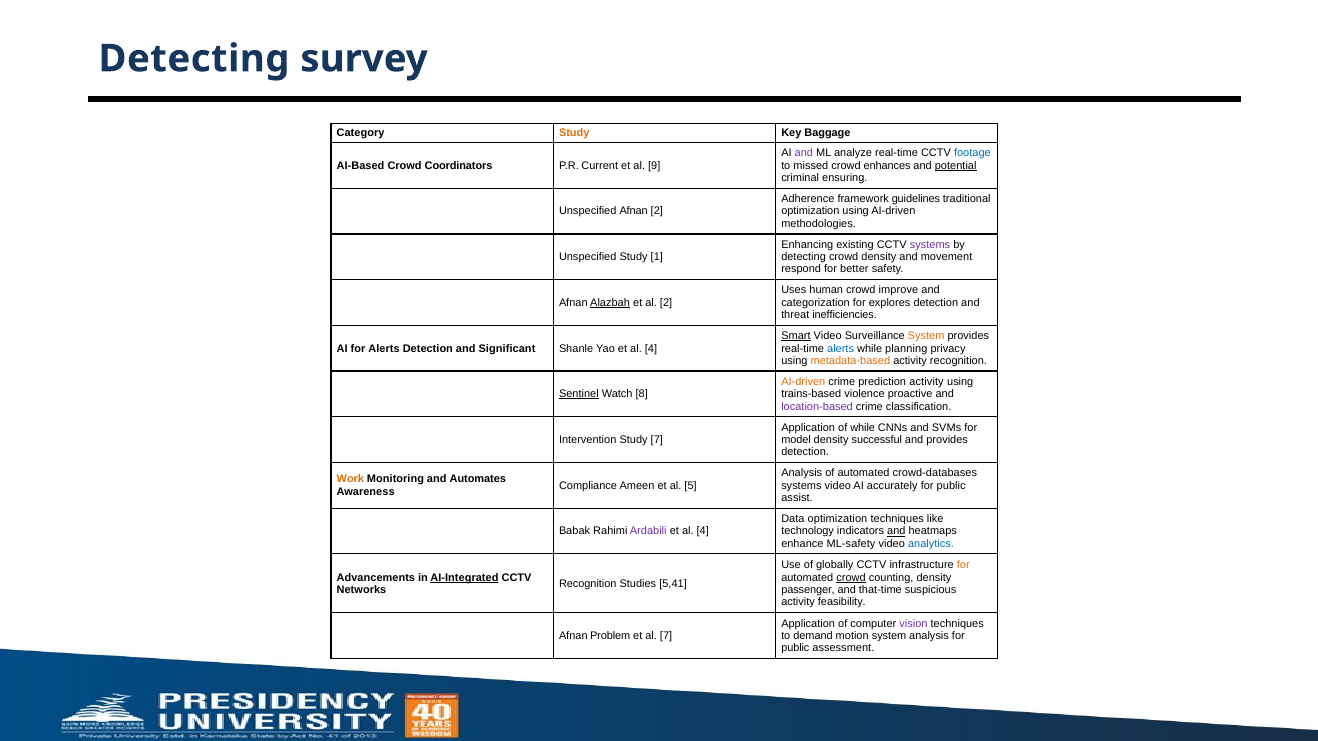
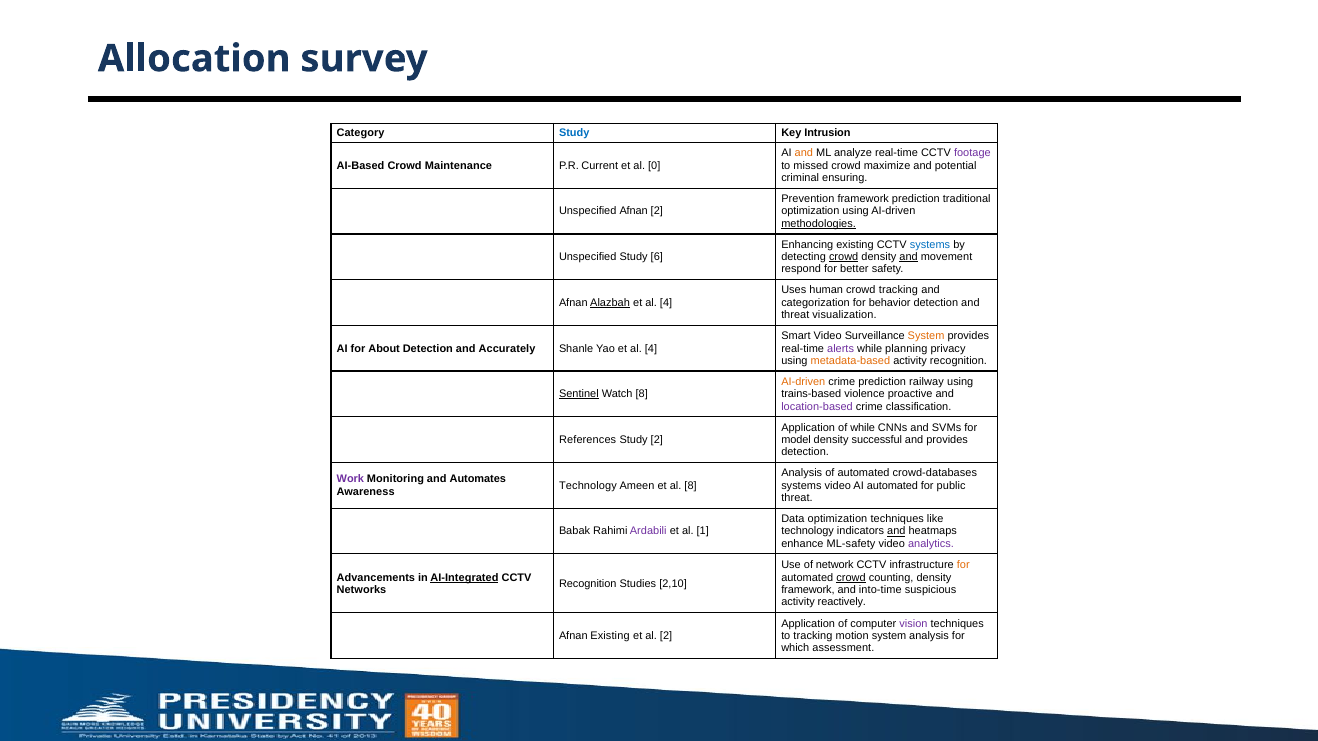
Detecting: Detecting -> Allocation (194, 59)
Study colour: orange -> blue (574, 133)
Baggage: Baggage -> Intrusion (827, 133)
and colour: purple -> orange (804, 153)
footage colour: blue -> purple (972, 153)
Coordinators: Coordinators -> Maintenance (458, 166)
9: 9 -> 0 (654, 166)
enhances: enhances -> maximize (887, 166)
potential underline: present -> none (956, 166)
Adherence: Adherence -> Prevention (808, 199)
framework guidelines: guidelines -> prediction (916, 199)
methodologies underline: none -> present (819, 224)
systems colour: purple -> blue (930, 245)
1: 1 -> 6 (657, 257)
crowd underline: none -> present (844, 257)
and underline: none -> present (909, 257)
crowd improve: improve -> tracking (898, 290)
2: 2 -> 4 (666, 303)
explores: explores -> behavior (890, 303)
inefficiencies: inefficiencies -> visualization (844, 315)
Smart underline: present -> none (796, 336)
for Alerts: Alerts -> About (384, 349)
Significant: Significant -> Accurately (507, 349)
alerts colour: blue -> purple (841, 349)
prediction activity: activity -> railway (927, 382)
Intervention: Intervention -> References (588, 440)
Study 7: 7 -> 2 (657, 440)
Work colour: orange -> purple (350, 480)
Compliance: Compliance -> Technology (588, 486)
al 5: 5 -> 8 (691, 486)
AI accurately: accurately -> automated (892, 486)
assist: assist -> threat (797, 498)
4: 4 -> 1 (703, 531)
analytics colour: blue -> purple (931, 544)
globally: globally -> network (835, 565)
5,41: 5,41 -> 2,10 (673, 584)
passenger: passenger -> framework (808, 590)
that-time: that-time -> into-time (880, 590)
feasibility: feasibility -> reactively (842, 602)
Afnan Problem: Problem -> Existing (610, 636)
al 7: 7 -> 2 (666, 636)
to demand: demand -> tracking (813, 636)
public: public -> which (795, 649)
